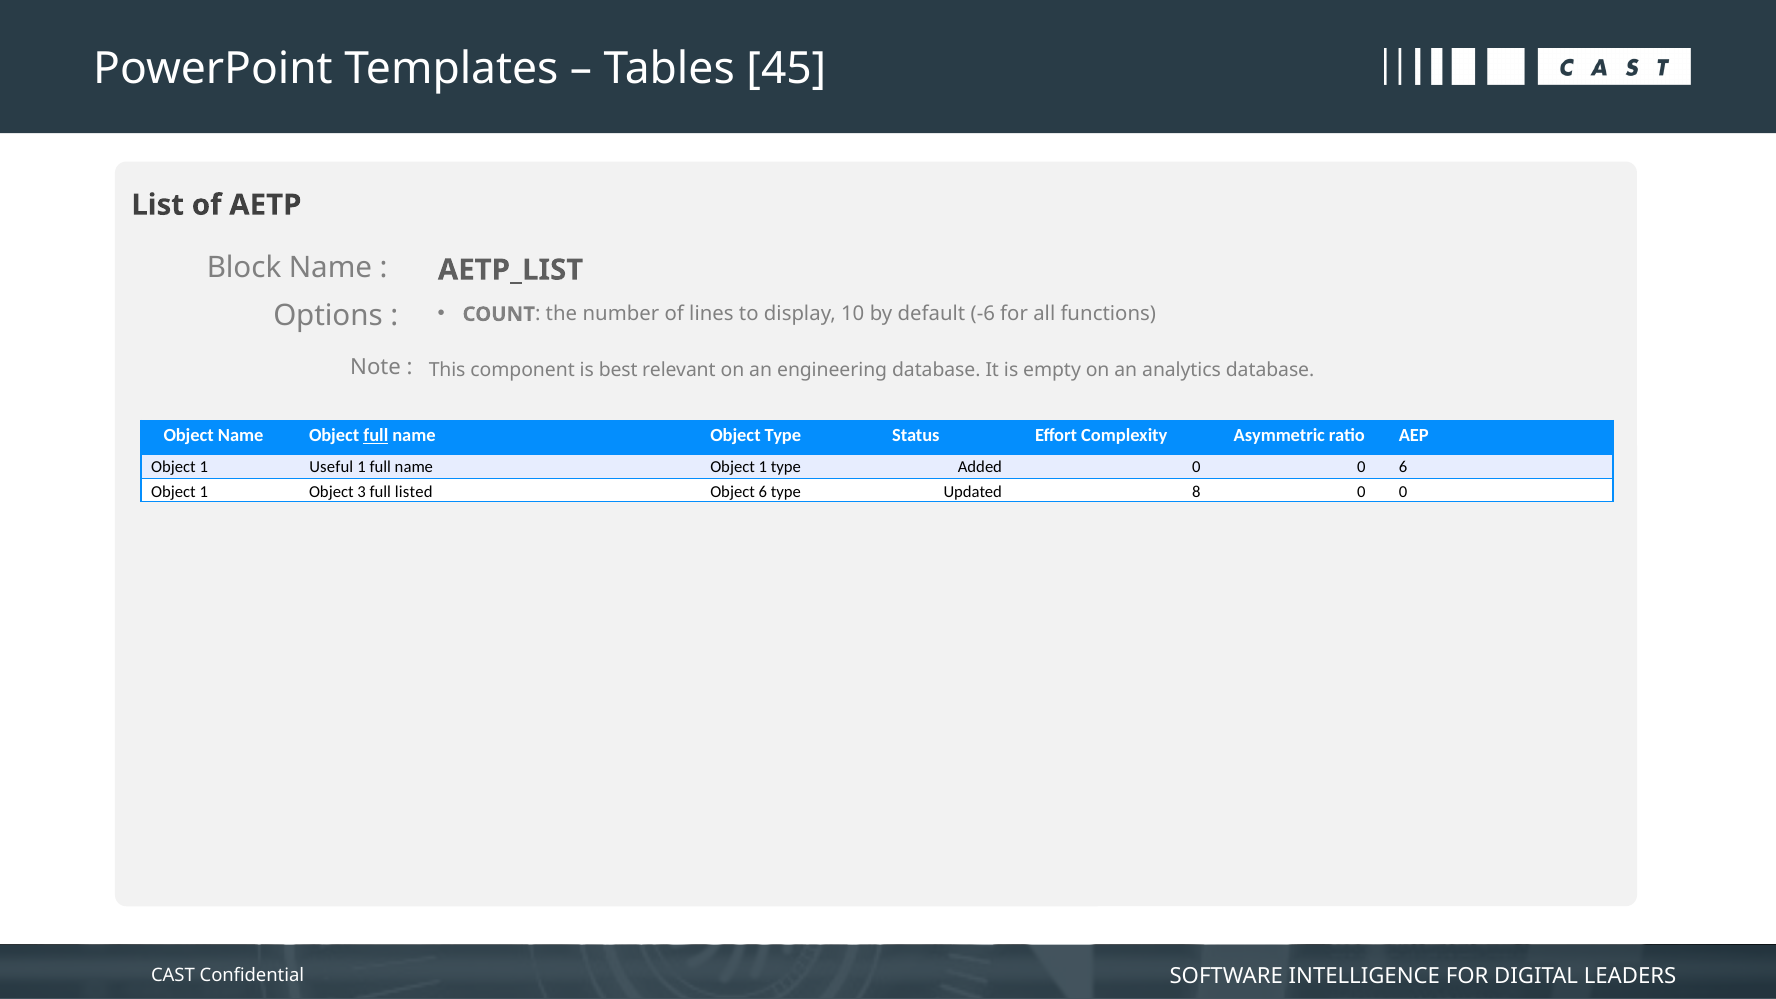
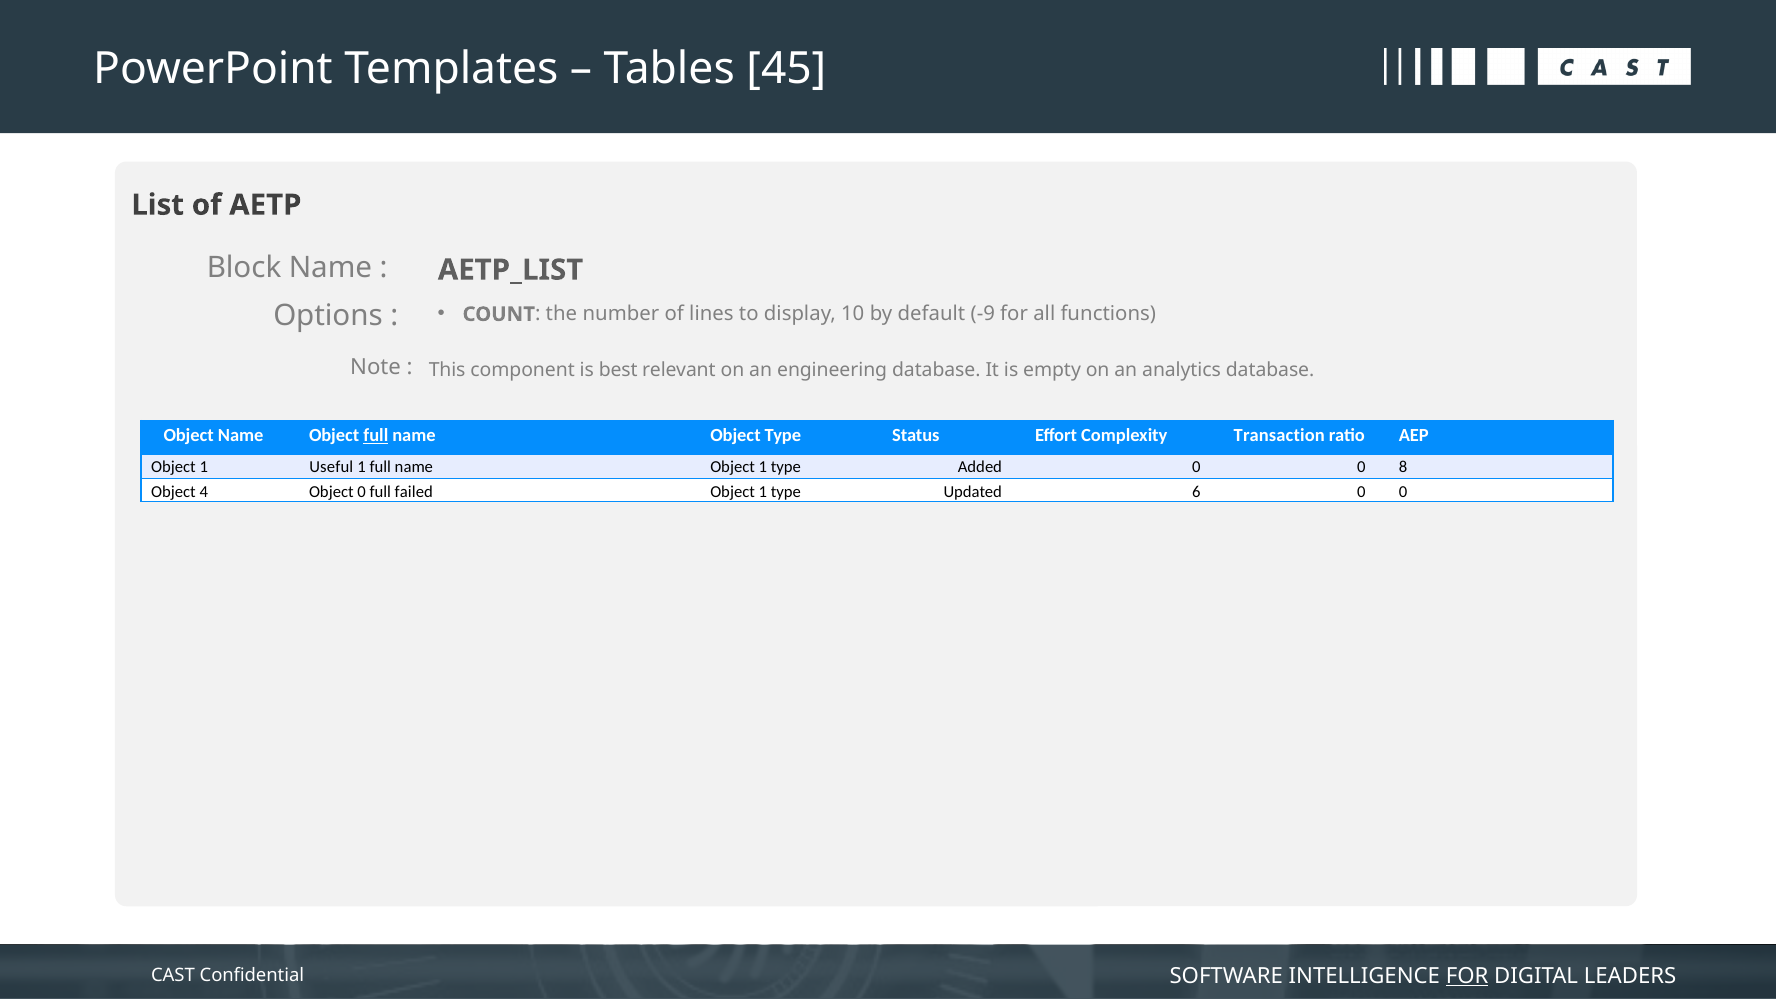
-6: -6 -> -9 (983, 314)
Asymmetric: Asymmetric -> Transaction (1279, 435)
0 6: 6 -> 8 (1403, 467)
1: 1 -> 4 (204, 492)
Object 3: 3 -> 0 (362, 492)
listed: listed -> failed (414, 492)
6: 6 -> 1 (763, 492)
8: 8 -> 6 (1196, 492)
FOR underline: none -> present (1467, 976)
